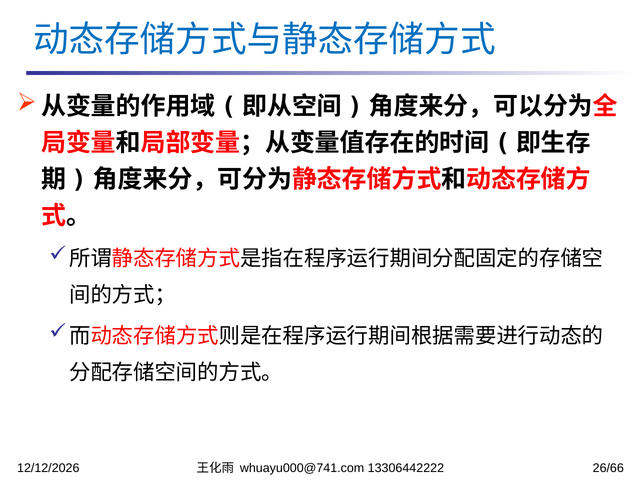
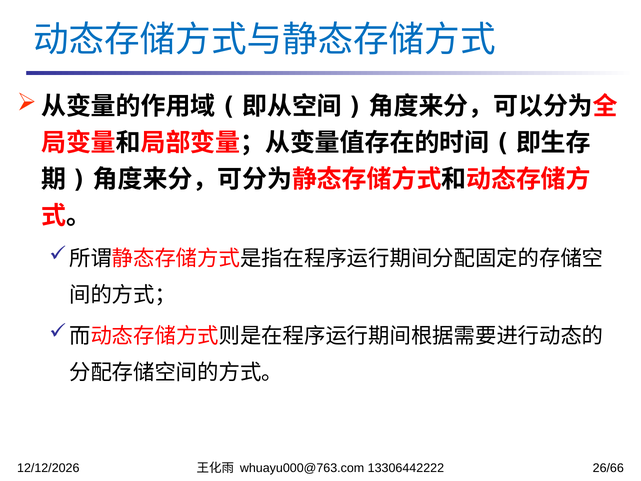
whuayu000@741.com: whuayu000@741.com -> whuayu000@763.com (302, 468)
